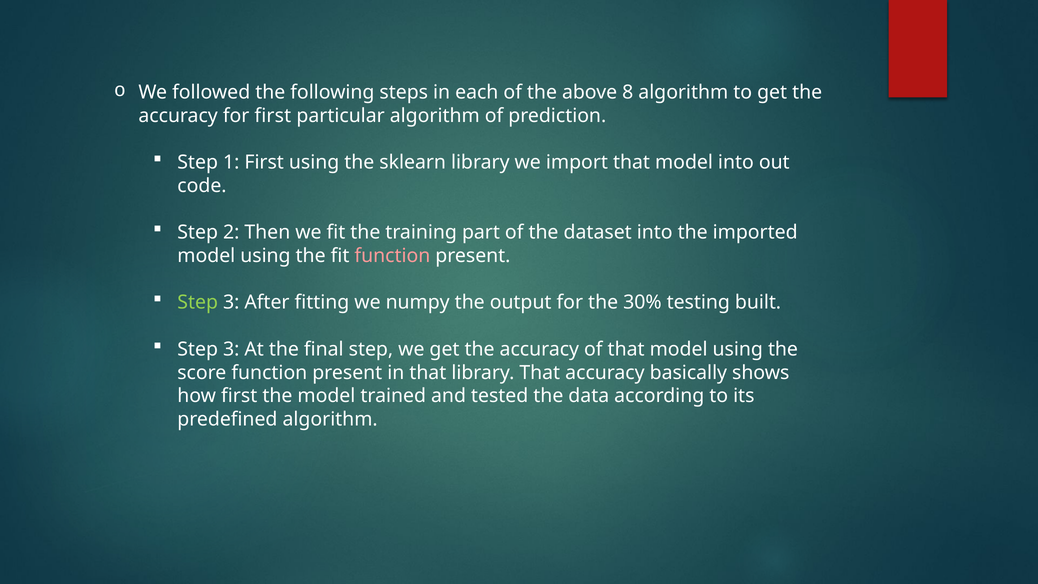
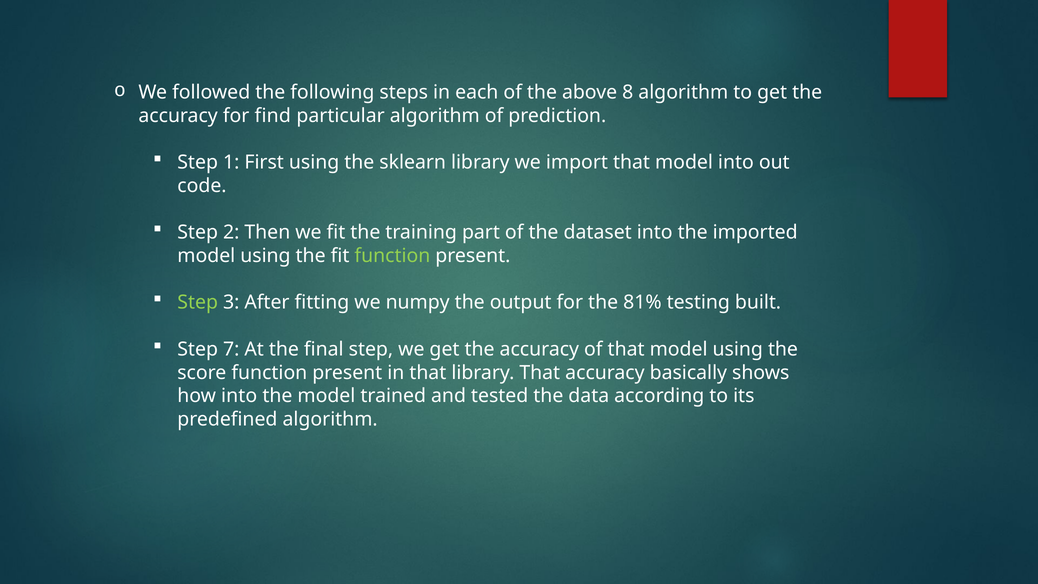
for first: first -> find (273, 116)
function colour: pink -> light green (392, 256)
30%: 30% -> 81% (642, 302)
3: 3 -> 7 (231, 349)
how first: first -> into (239, 396)
